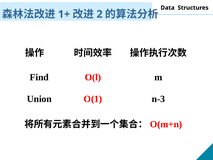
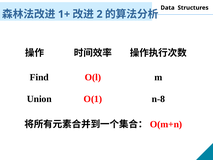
n-3: n-3 -> n-8 (158, 99)
